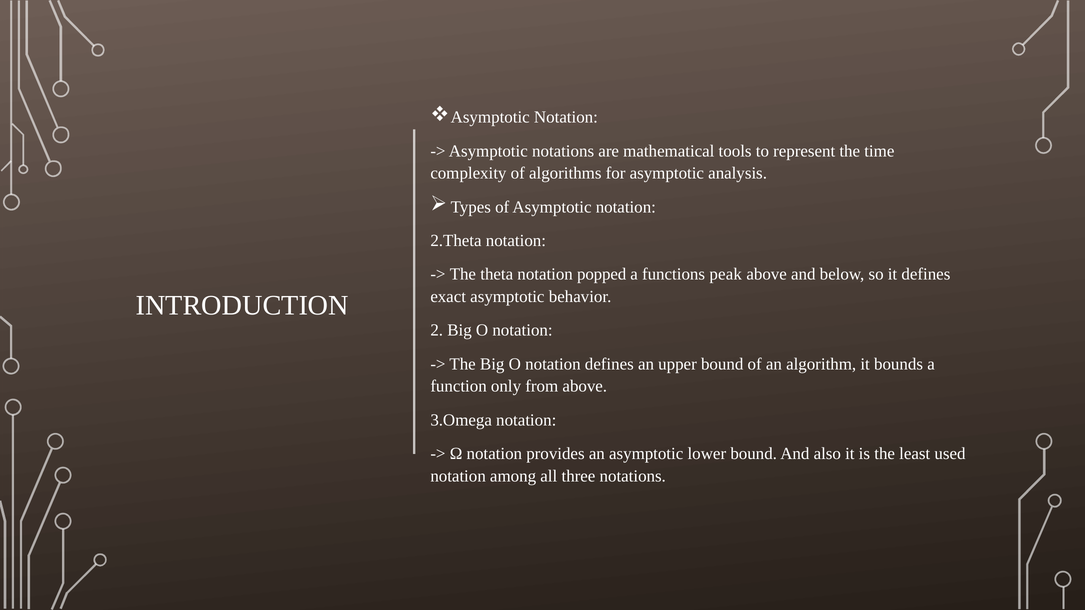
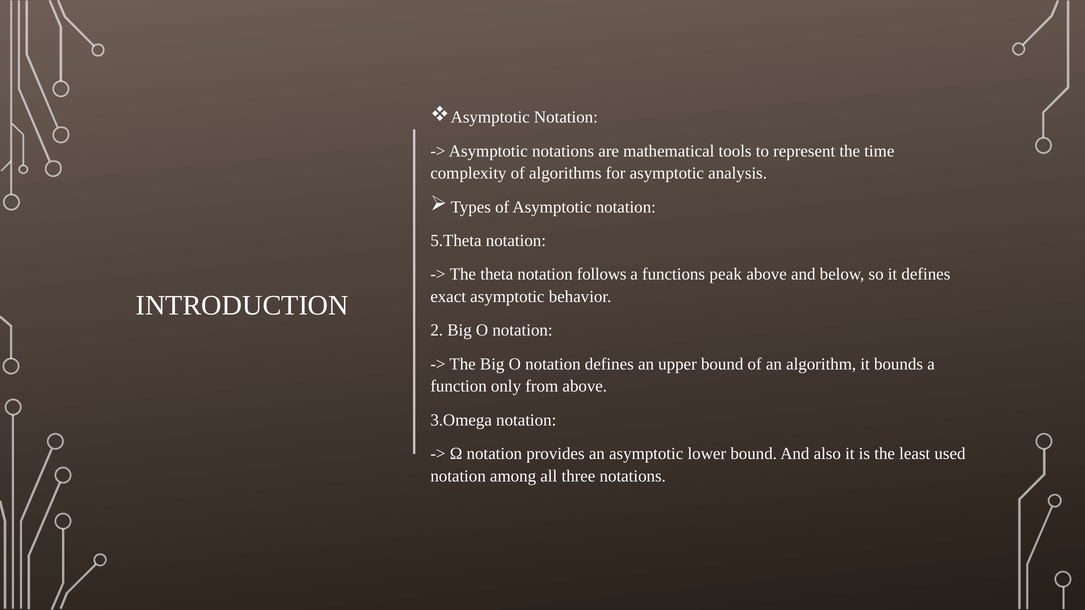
2.Theta: 2.Theta -> 5.Theta (456, 241)
popped: popped -> follows (602, 274)
